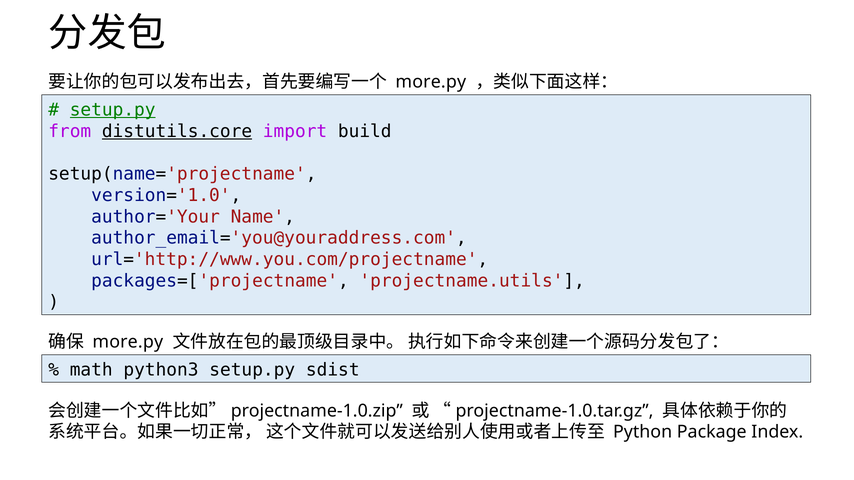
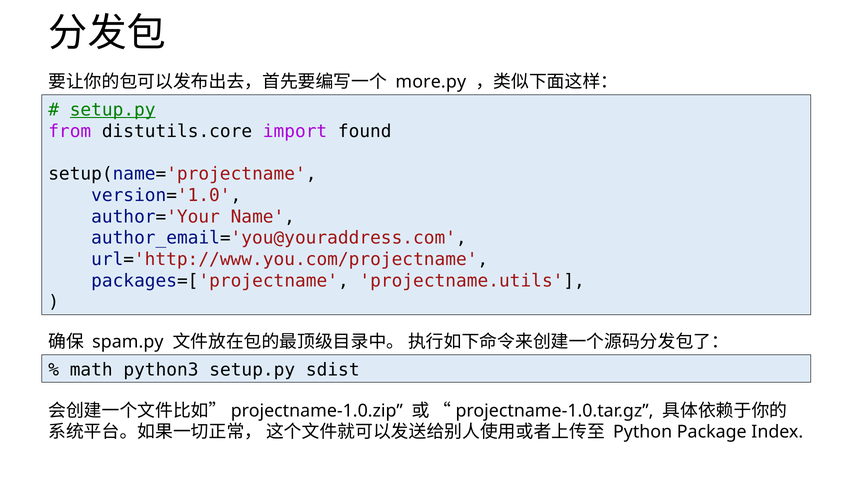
distutils.core underline: present -> none (177, 131)
build: build -> found (365, 131)
more.py: more.py -> spam.py (128, 342)
